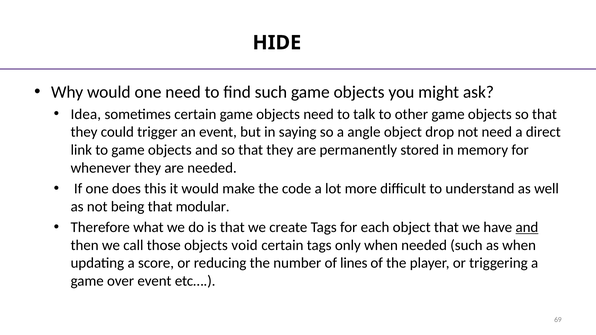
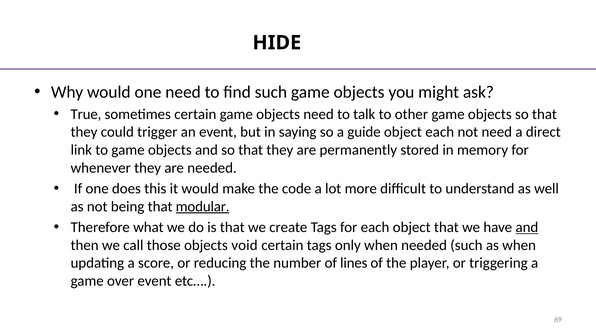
Idea: Idea -> True (86, 114)
angle: angle -> guide (364, 132)
object drop: drop -> each (440, 132)
modular underline: none -> present (203, 207)
